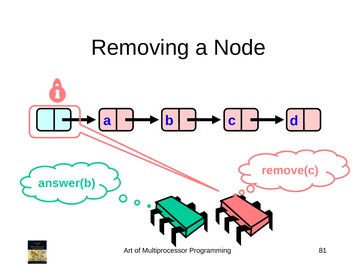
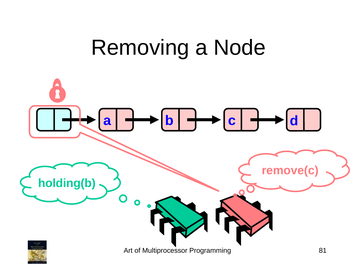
answer(b: answer(b -> holding(b (67, 183)
